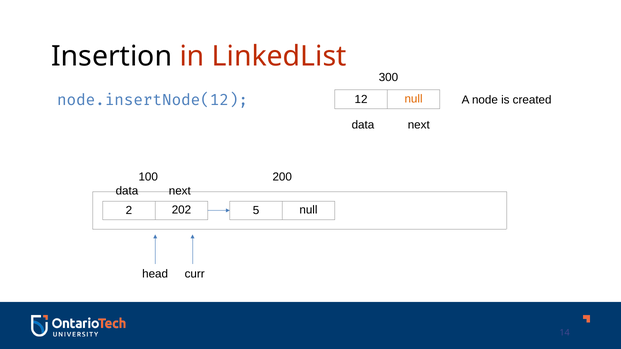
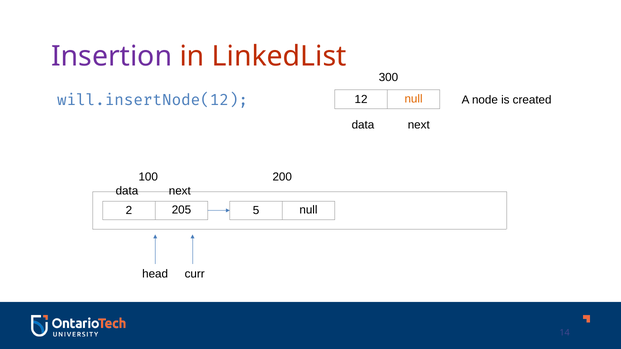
Insertion colour: black -> purple (112, 56)
node.insertNode(12: node.insertNode(12 -> will.insertNode(12 (153, 100)
202: 202 -> 205 (181, 210)
